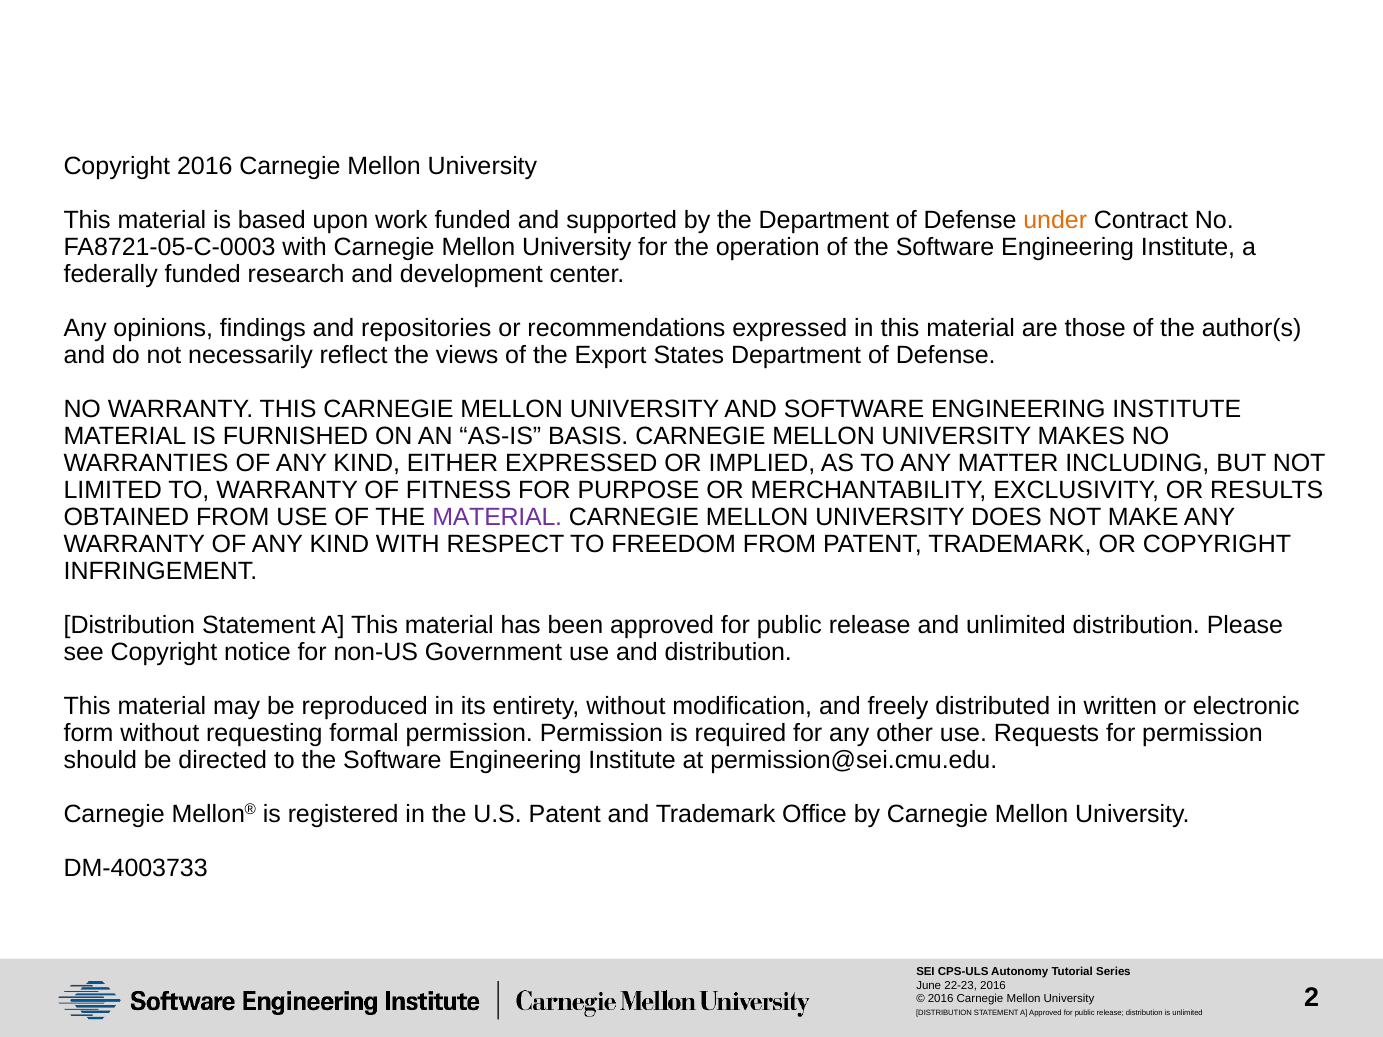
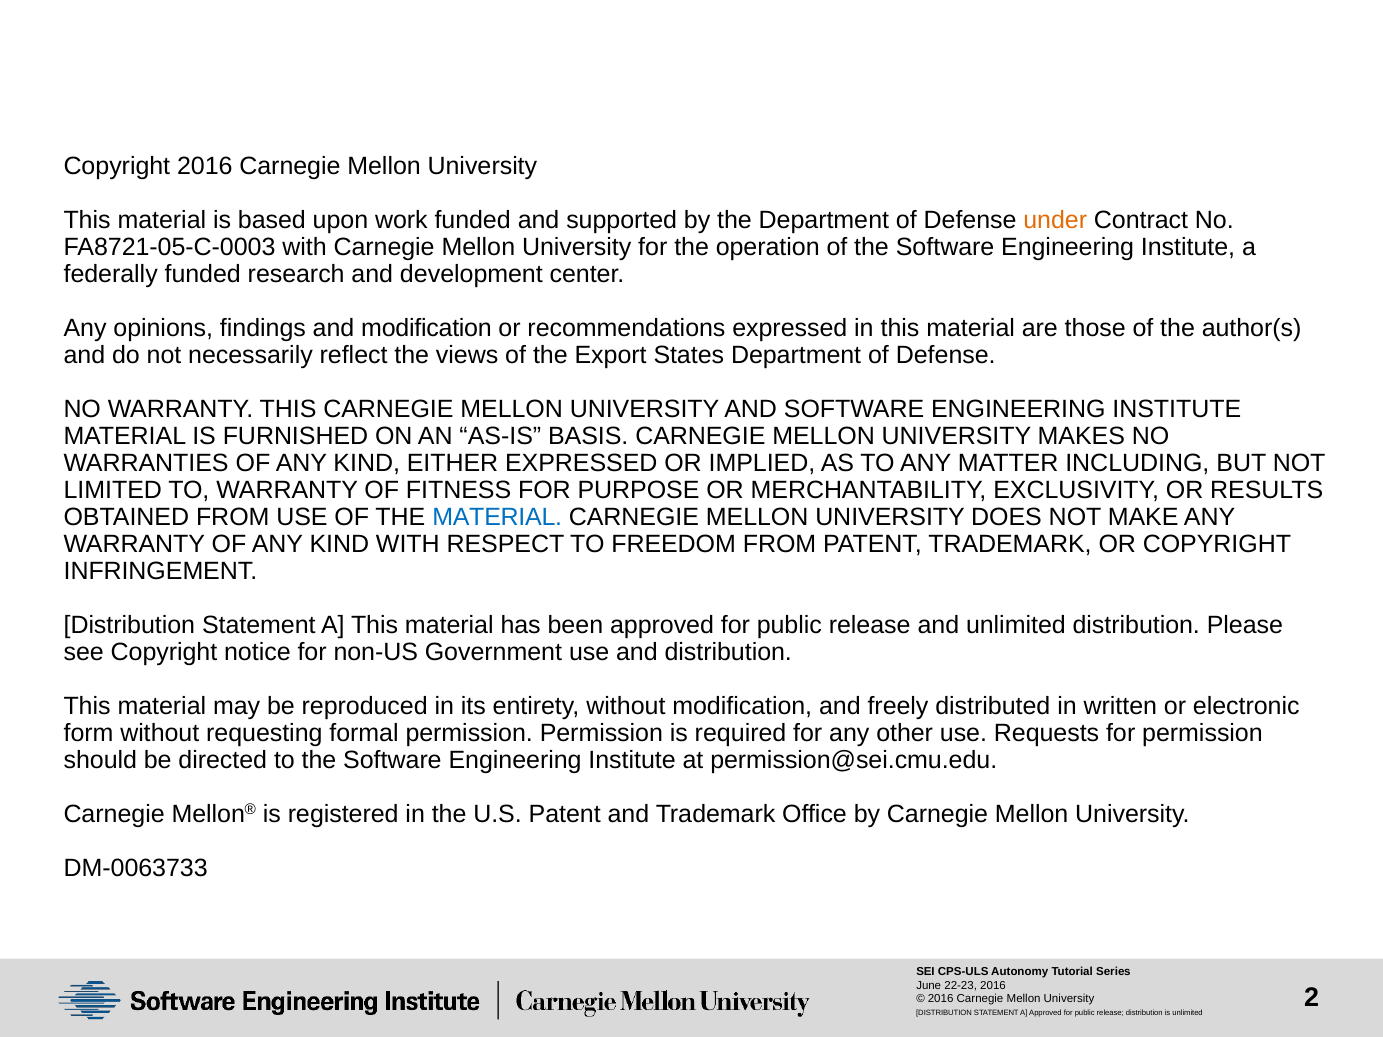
and repositories: repositories -> modification (426, 329)
MATERIAL colour: purple -> blue (497, 518)
DM-4003733: DM-4003733 -> DM-0063733 (136, 869)
